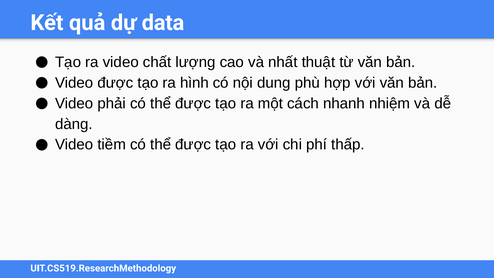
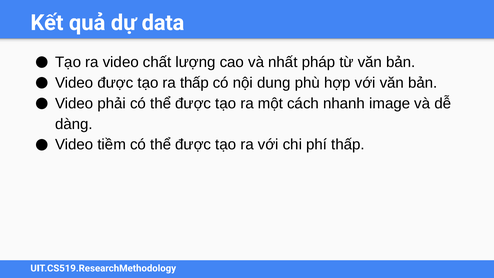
thuật: thuật -> pháp (318, 62)
ra hình: hình -> thấp (194, 83)
nhiệm: nhiệm -> image (390, 103)
